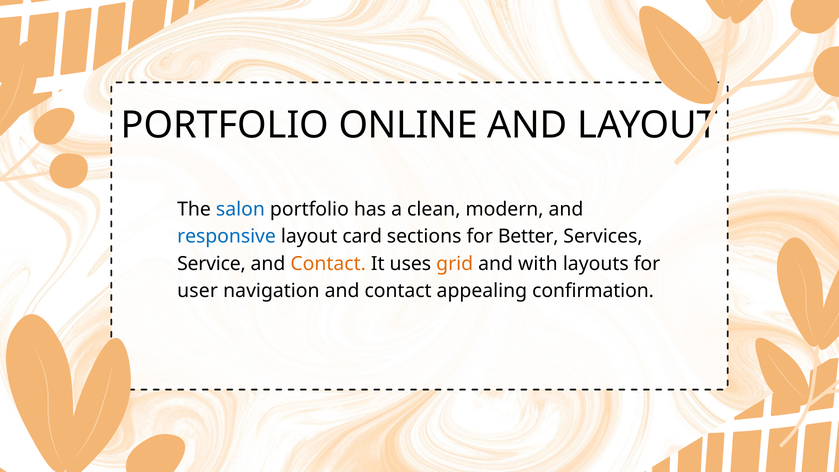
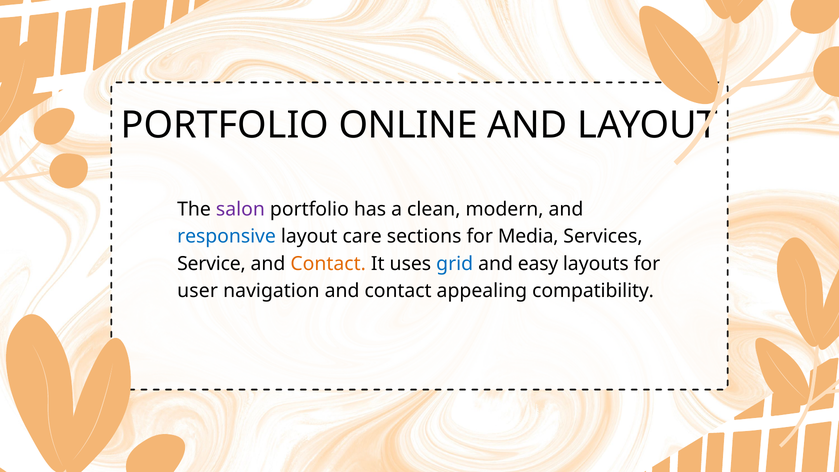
salon colour: blue -> purple (240, 209)
card: card -> care (362, 237)
Better: Better -> Media (528, 237)
grid colour: orange -> blue (455, 264)
with: with -> easy (538, 264)
confirmation: confirmation -> compatibility (593, 291)
